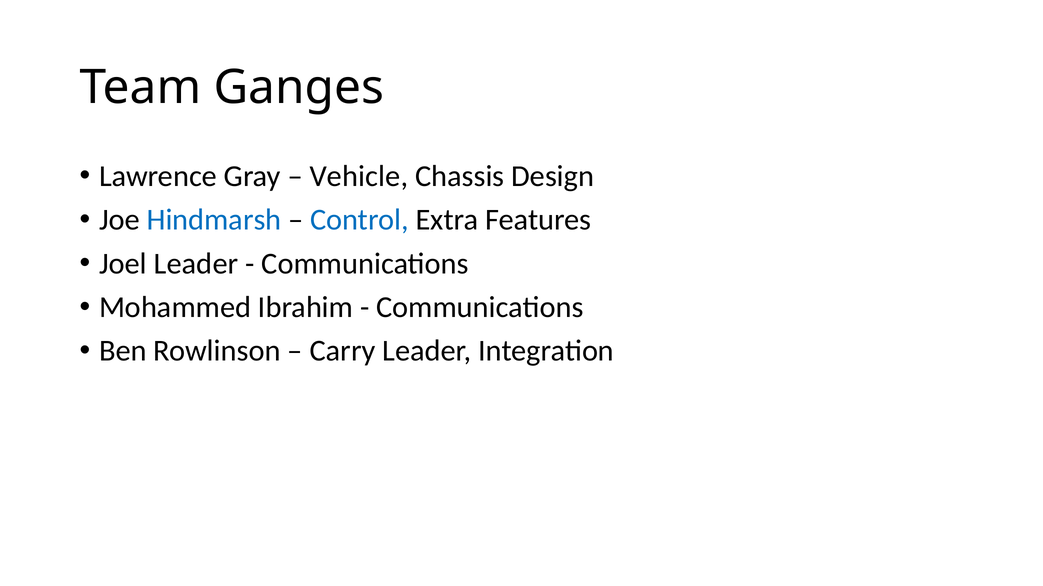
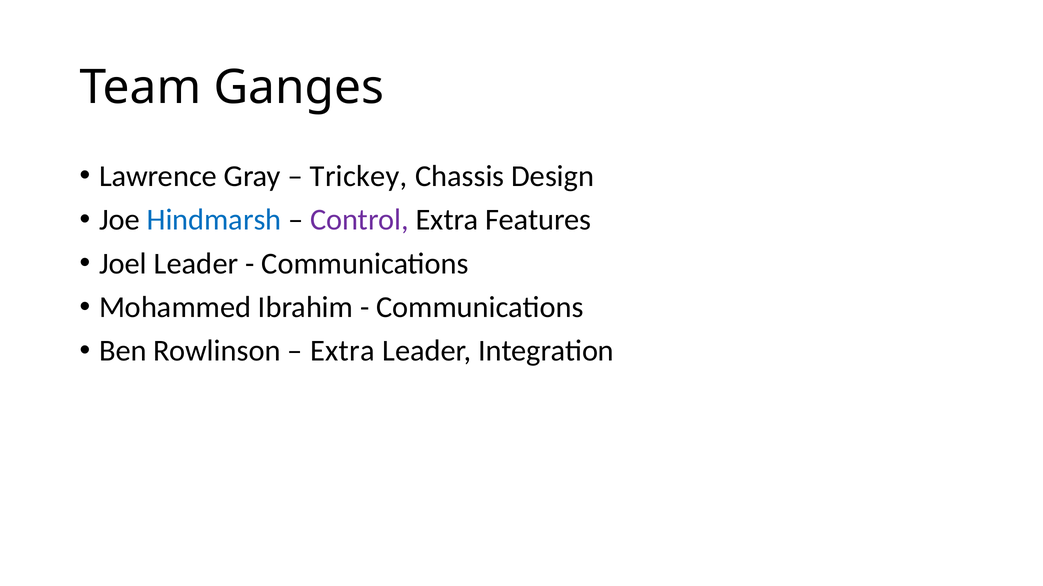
Vehicle: Vehicle -> Trickey (359, 176)
Control colour: blue -> purple (359, 220)
Carry: Carry -> Extra (342, 351)
